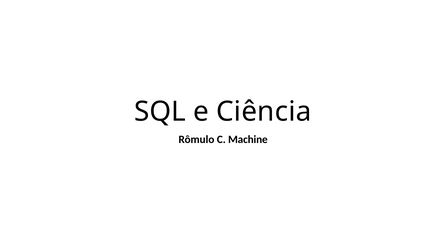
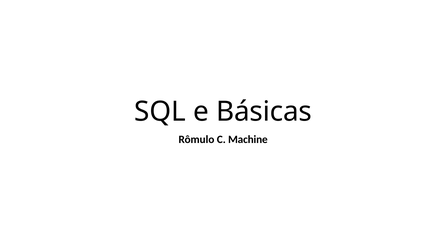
Ciência: Ciência -> Básicas (264, 111)
